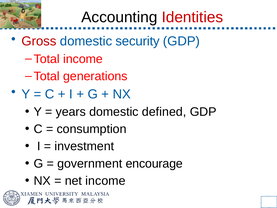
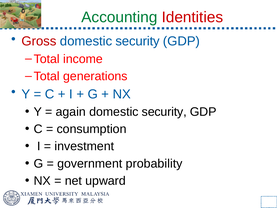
Accounting colour: black -> green (119, 17)
years: years -> again (71, 112)
defined: defined -> security (164, 112)
encourage: encourage -> probability (154, 163)
net income: income -> upward (106, 181)
